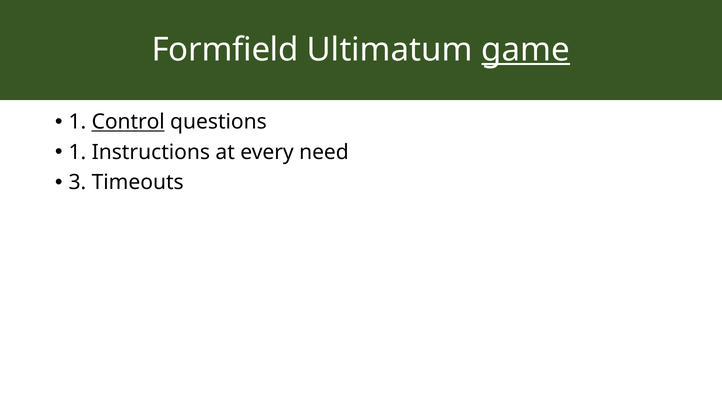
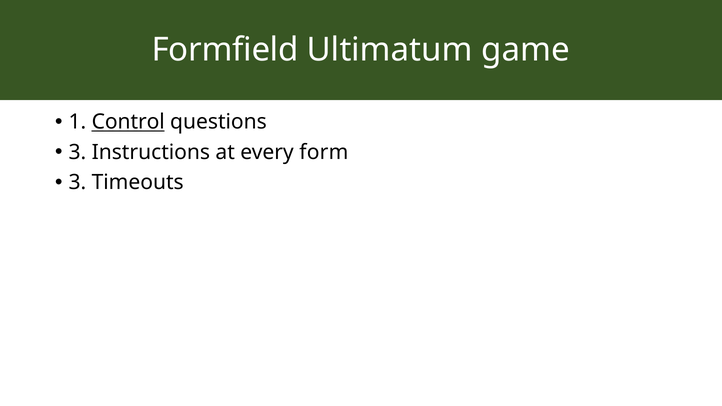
game underline: present -> none (526, 50)
1: 1 -> 3 (77, 152)
need: need -> form (324, 152)
